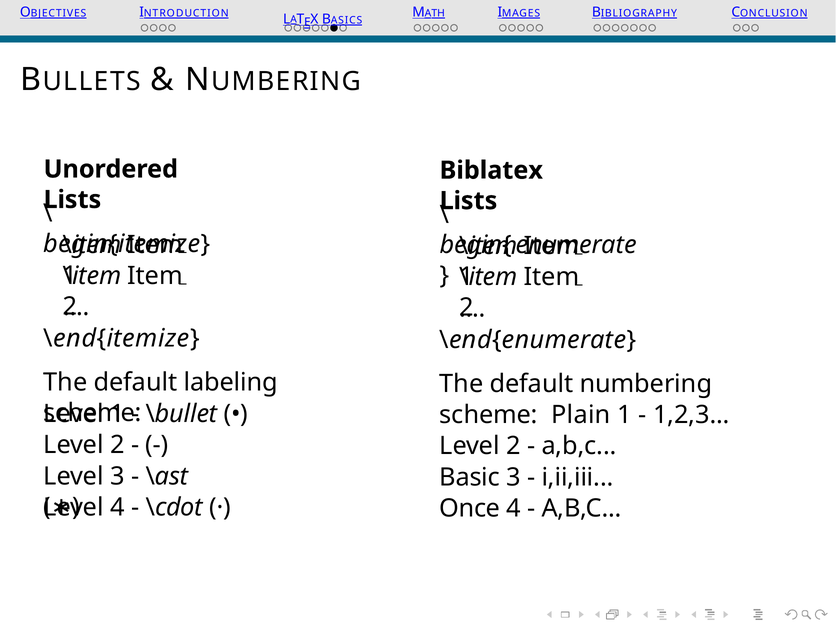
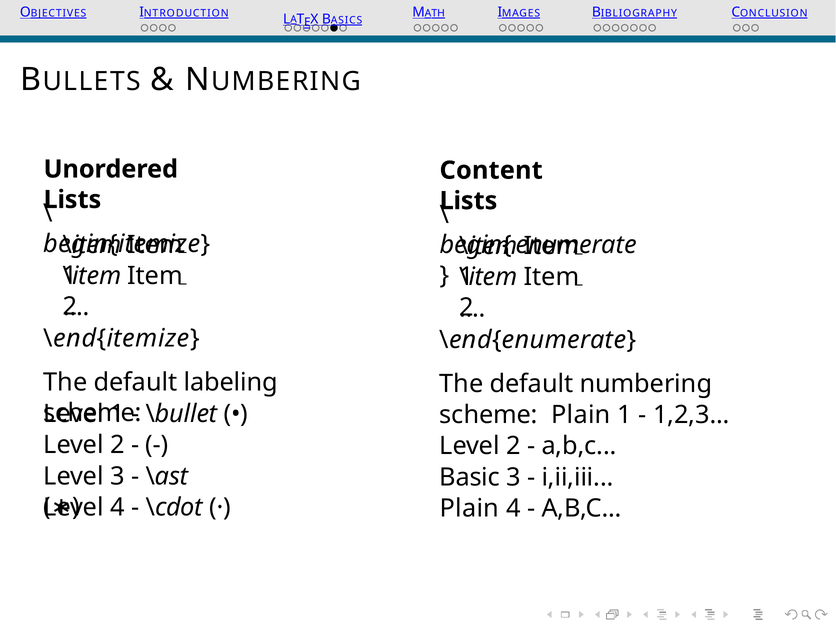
Biblatex: Biblatex -> Content (491, 170)
Once: Once -> Plain (469, 508)
